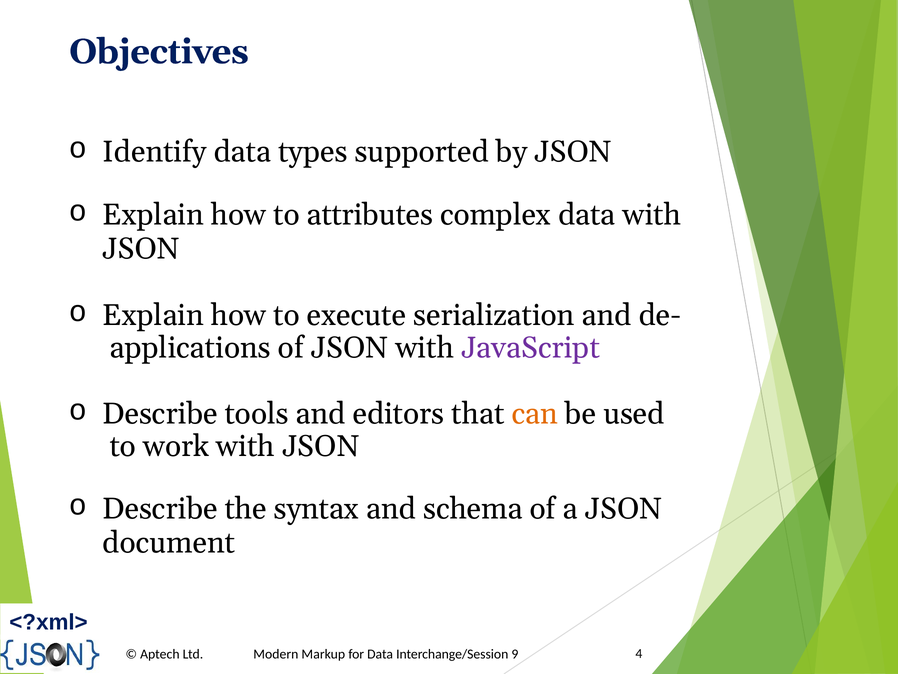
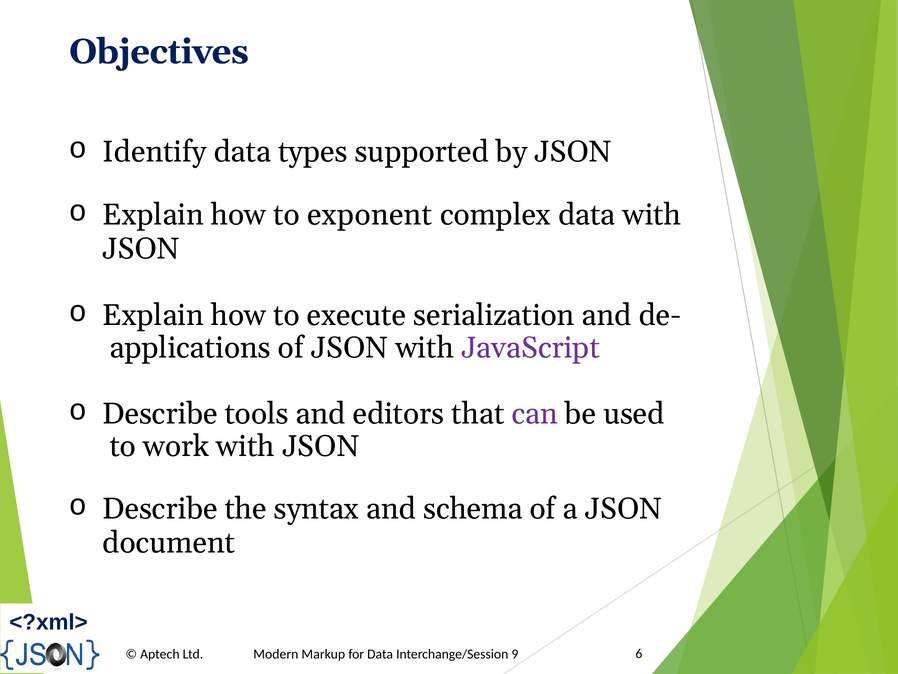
attributes: attributes -> exponent (370, 215)
can colour: orange -> purple (535, 414)
4: 4 -> 6 (639, 653)
